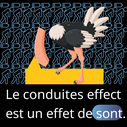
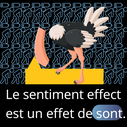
conduites: conduites -> sentiment (53, 95)
